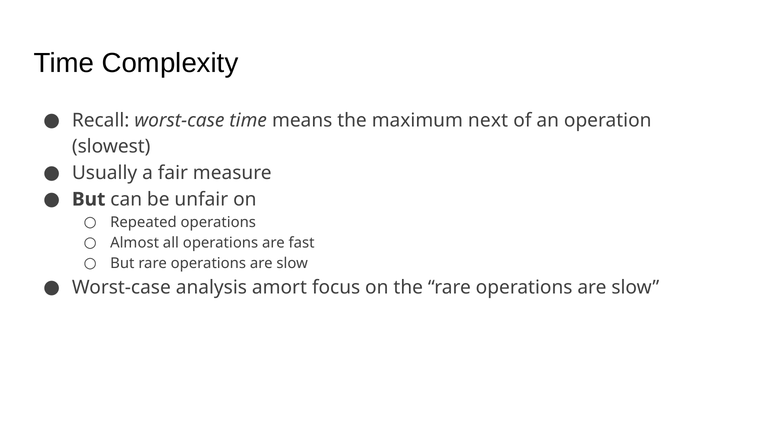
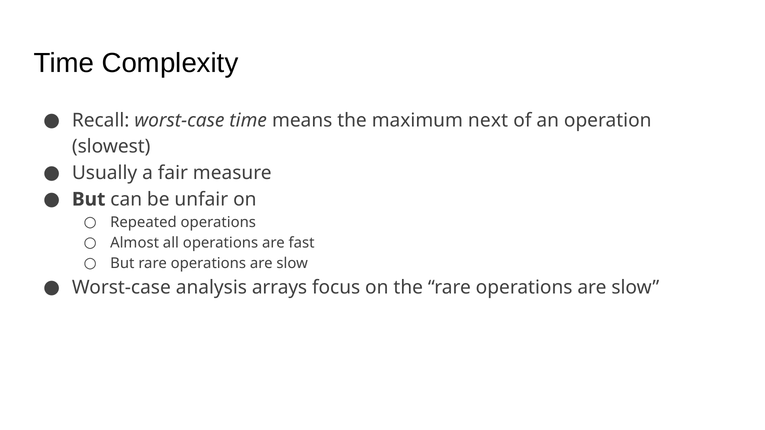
amort: amort -> arrays (280, 288)
